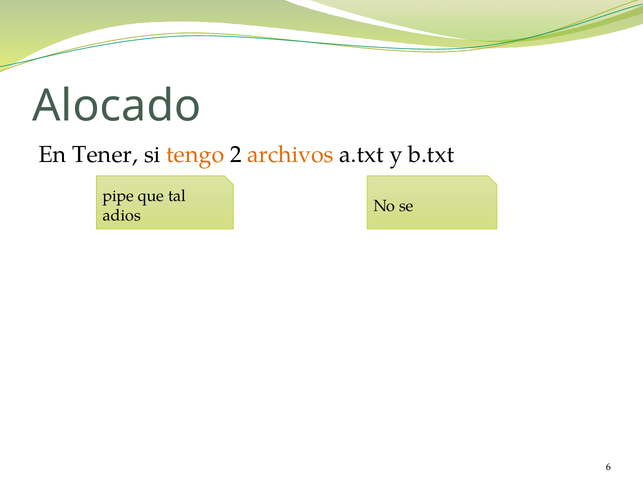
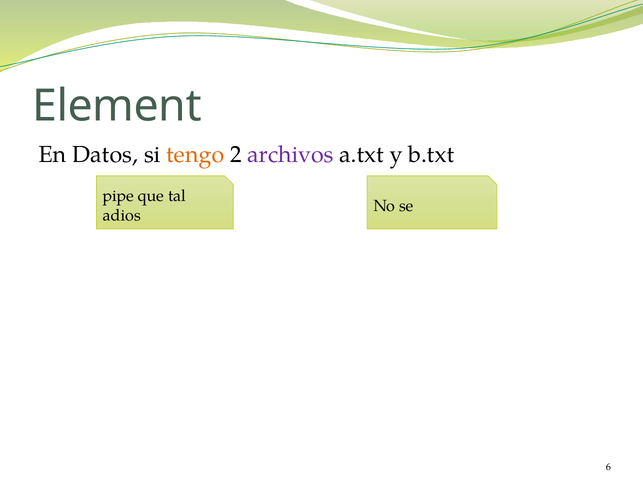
Alocado: Alocado -> Element (117, 106)
Tener: Tener -> Datos (105, 155)
archivos colour: orange -> purple (291, 155)
